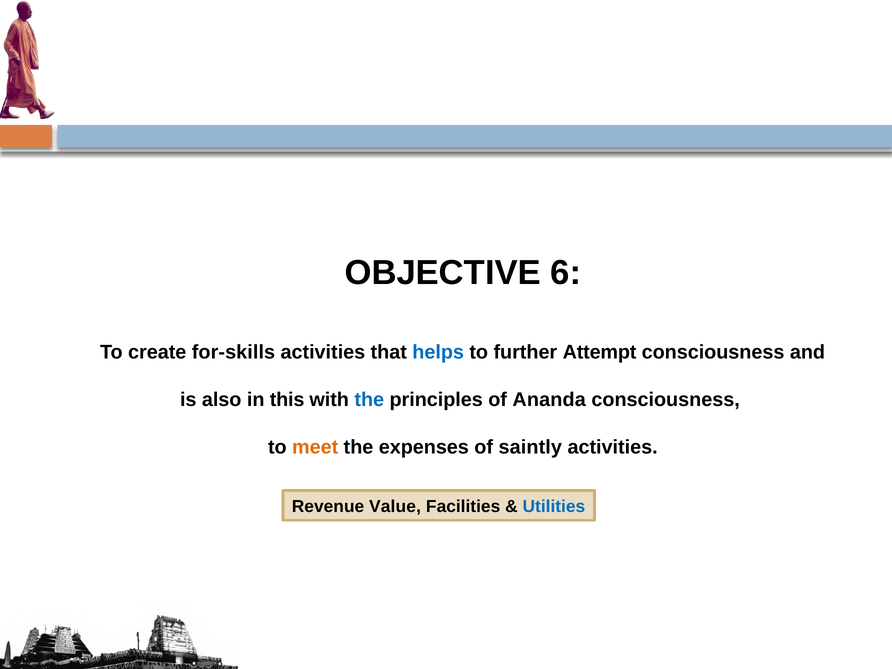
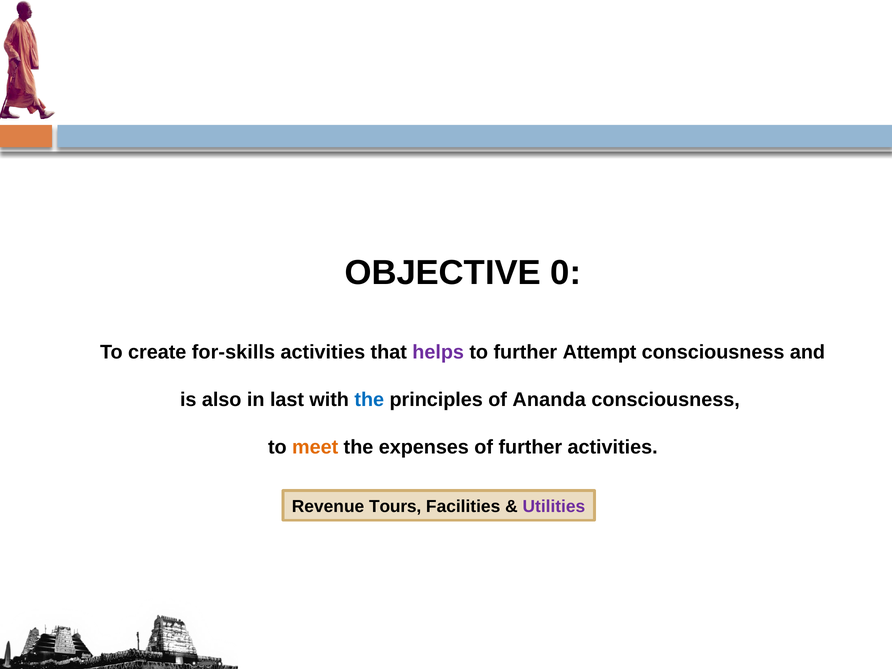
6: 6 -> 0 (566, 273)
helps colour: blue -> purple (438, 352)
this: this -> last (287, 400)
of saintly: saintly -> further (530, 447)
Value: Value -> Tours (395, 507)
Utilities colour: blue -> purple (554, 507)
